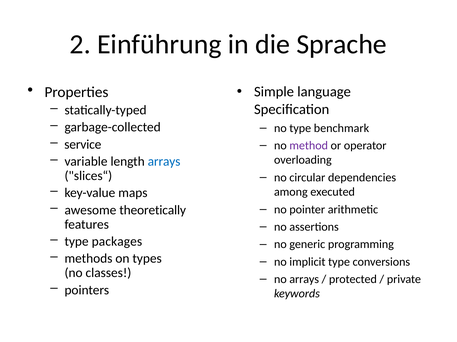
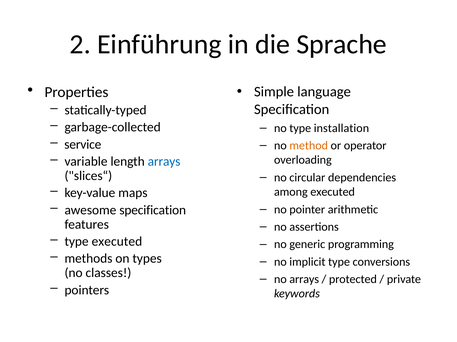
benchmark: benchmark -> installation (341, 128)
method colour: purple -> orange (309, 146)
awesome theoretically: theoretically -> specification (153, 210)
type packages: packages -> executed (117, 242)
